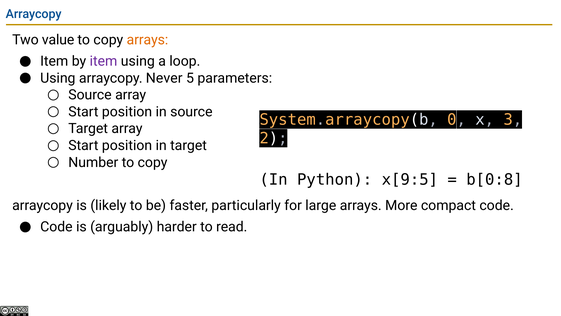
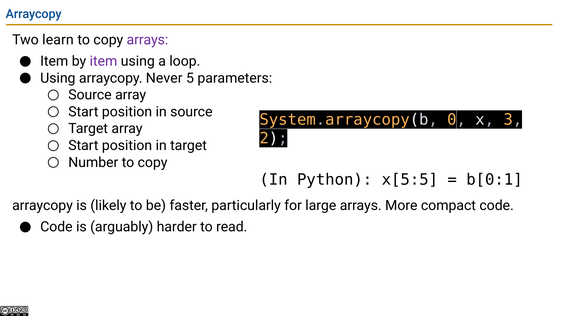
value: value -> learn (58, 40)
arrays colour: orange -> purple (147, 40)
x[9:5: x[9:5 -> x[5:5 (410, 179)
b[0:8: b[0:8 -> b[0:1 (494, 179)
